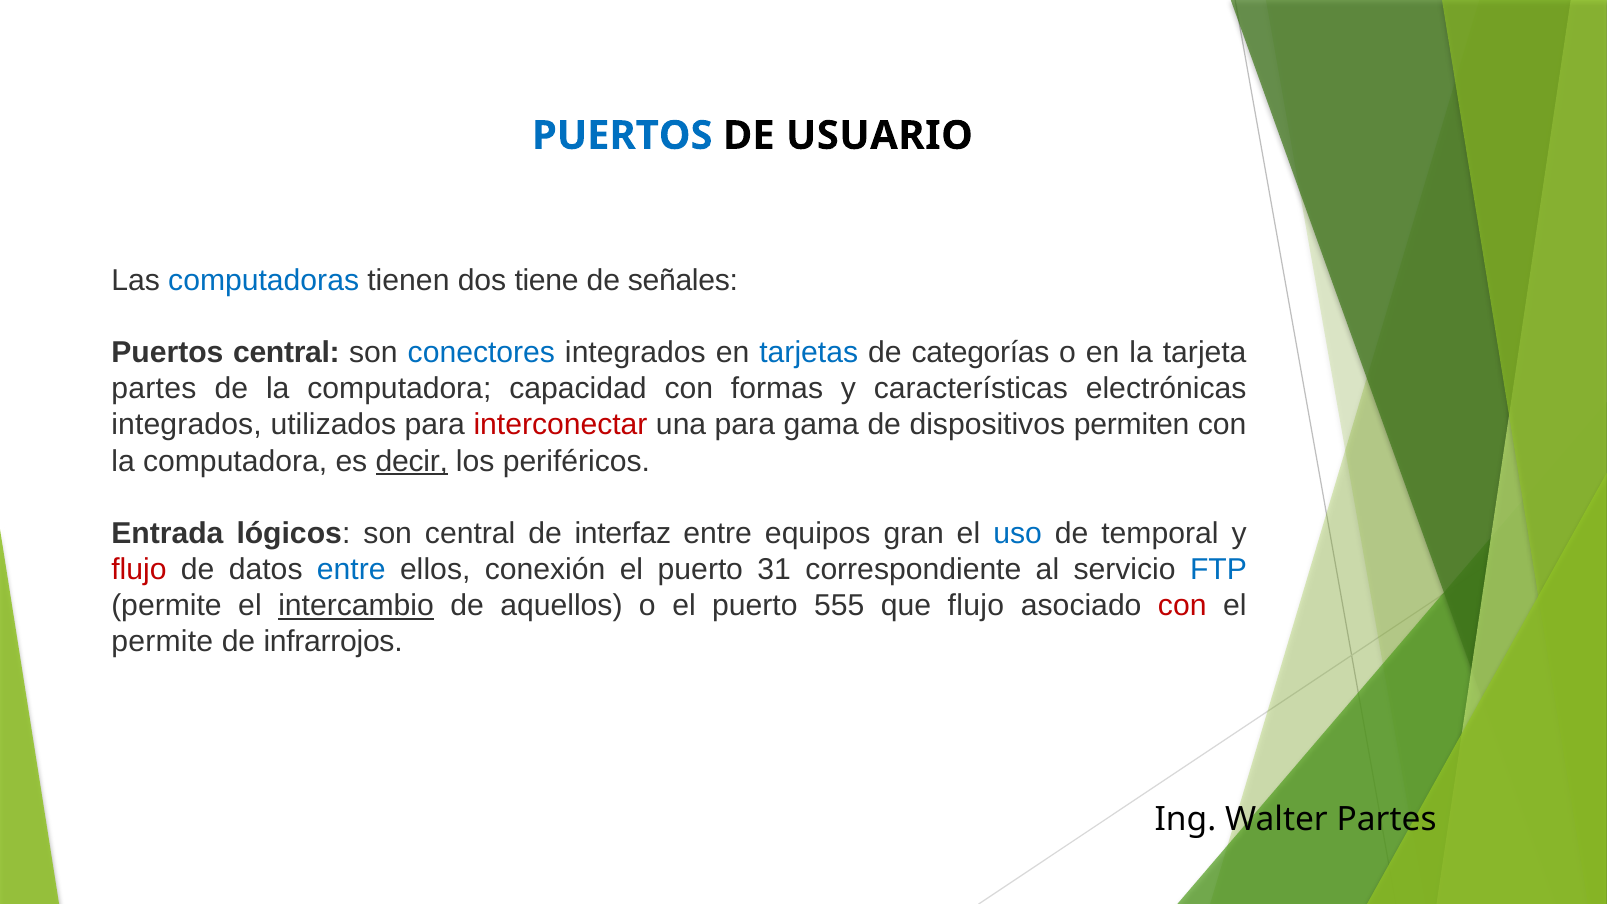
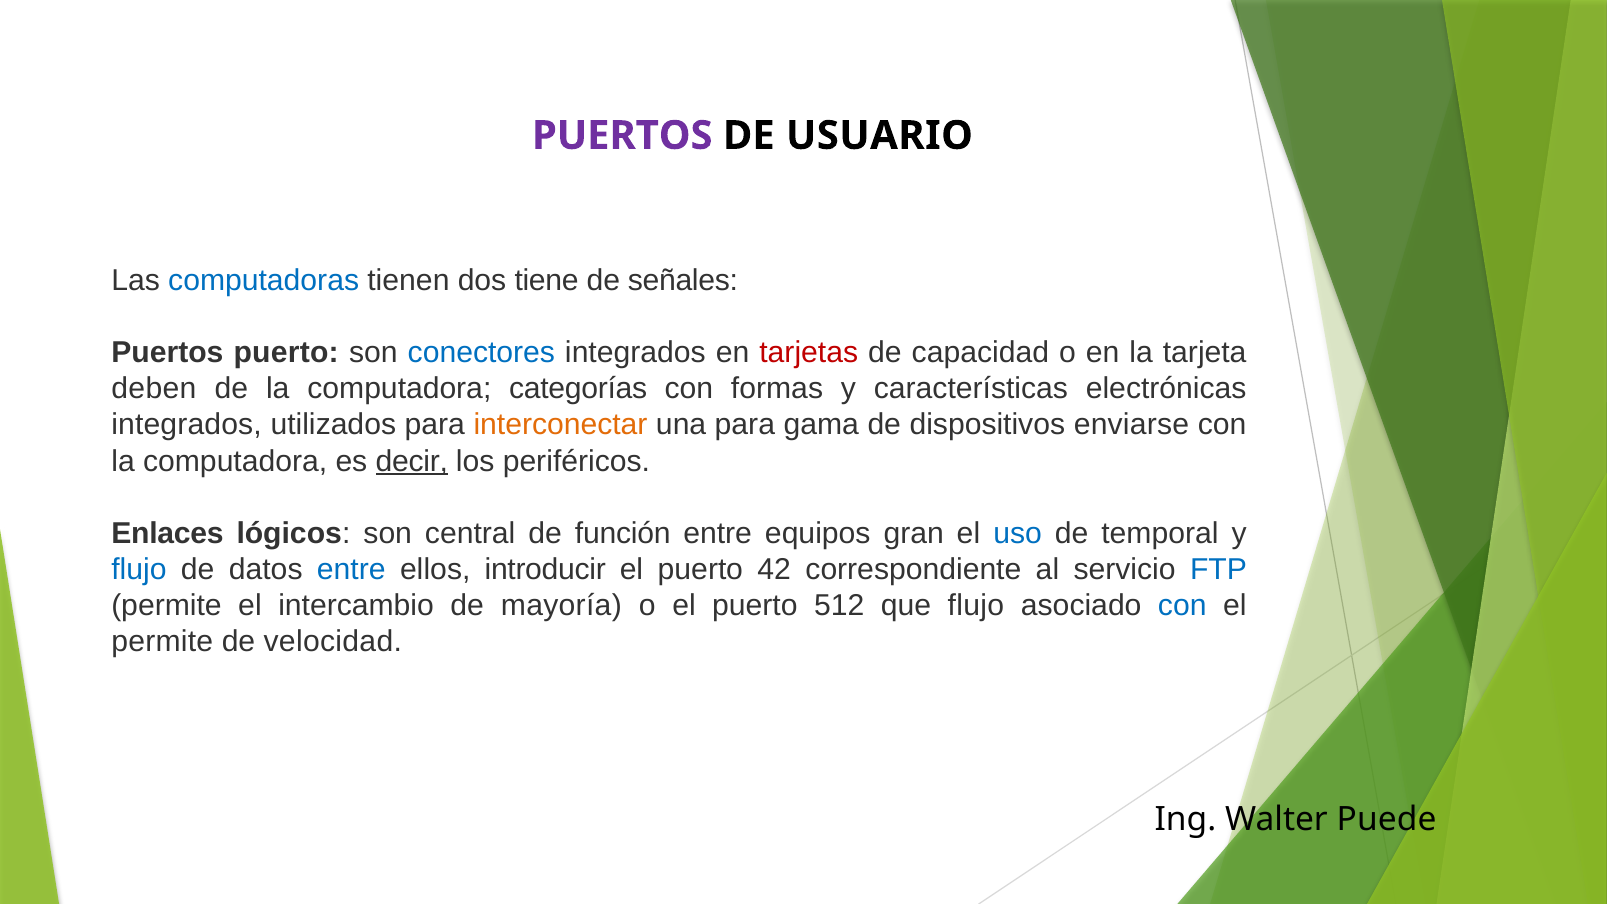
PUERTOS colour: blue -> purple (622, 136)
Puertos central: central -> puerto (286, 353)
tarjetas colour: blue -> red (809, 353)
categorías: categorías -> capacidad (980, 353)
partes: partes -> deben (154, 389)
capacidad: capacidad -> categorías (578, 389)
interconectar colour: red -> orange (561, 425)
permiten: permiten -> enviarse (1131, 425)
Entrada: Entrada -> Enlaces (168, 533)
interfaz: interfaz -> función (623, 533)
flujo colour: red -> blue (139, 570)
conexión: conexión -> introducir (545, 570)
31: 31 -> 42 (774, 570)
intercambio underline: present -> none (356, 606)
aquellos: aquellos -> mayoría (561, 606)
555: 555 -> 512 (839, 606)
con colour: red -> blue (1182, 606)
infrarrojos: infrarrojos -> velocidad (333, 642)
Walter Partes: Partes -> Puede (1387, 820)
